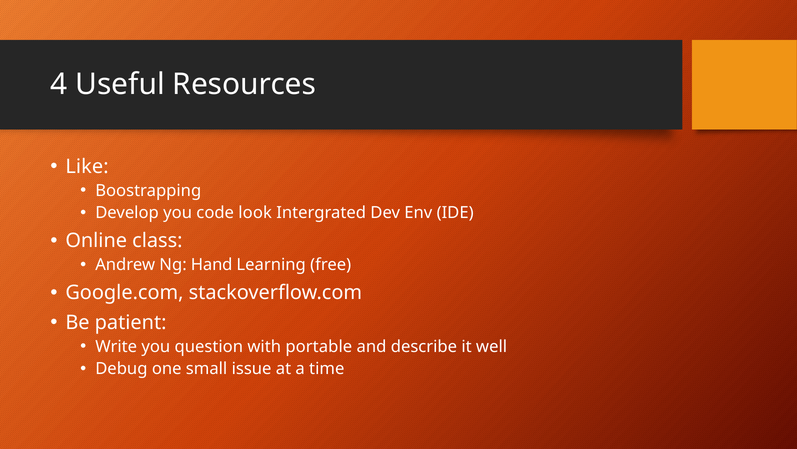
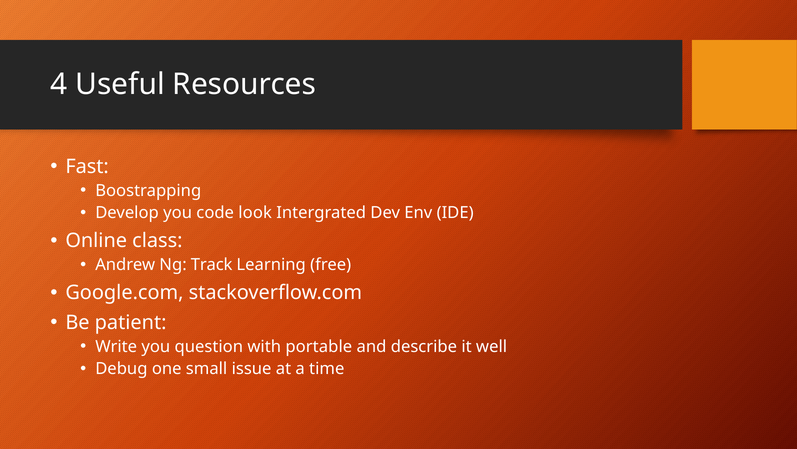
Like: Like -> Fast (87, 166)
Hand: Hand -> Track (212, 264)
